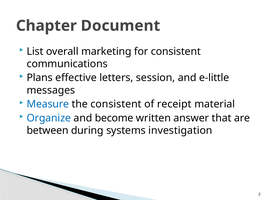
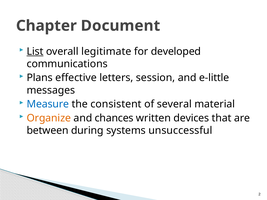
List underline: none -> present (35, 52)
marketing: marketing -> legitimate (106, 52)
for consistent: consistent -> developed (176, 52)
receipt: receipt -> several (174, 104)
Organize colour: blue -> orange (49, 118)
become: become -> chances (114, 118)
answer: answer -> devices (191, 118)
investigation: investigation -> unsuccessful (180, 131)
